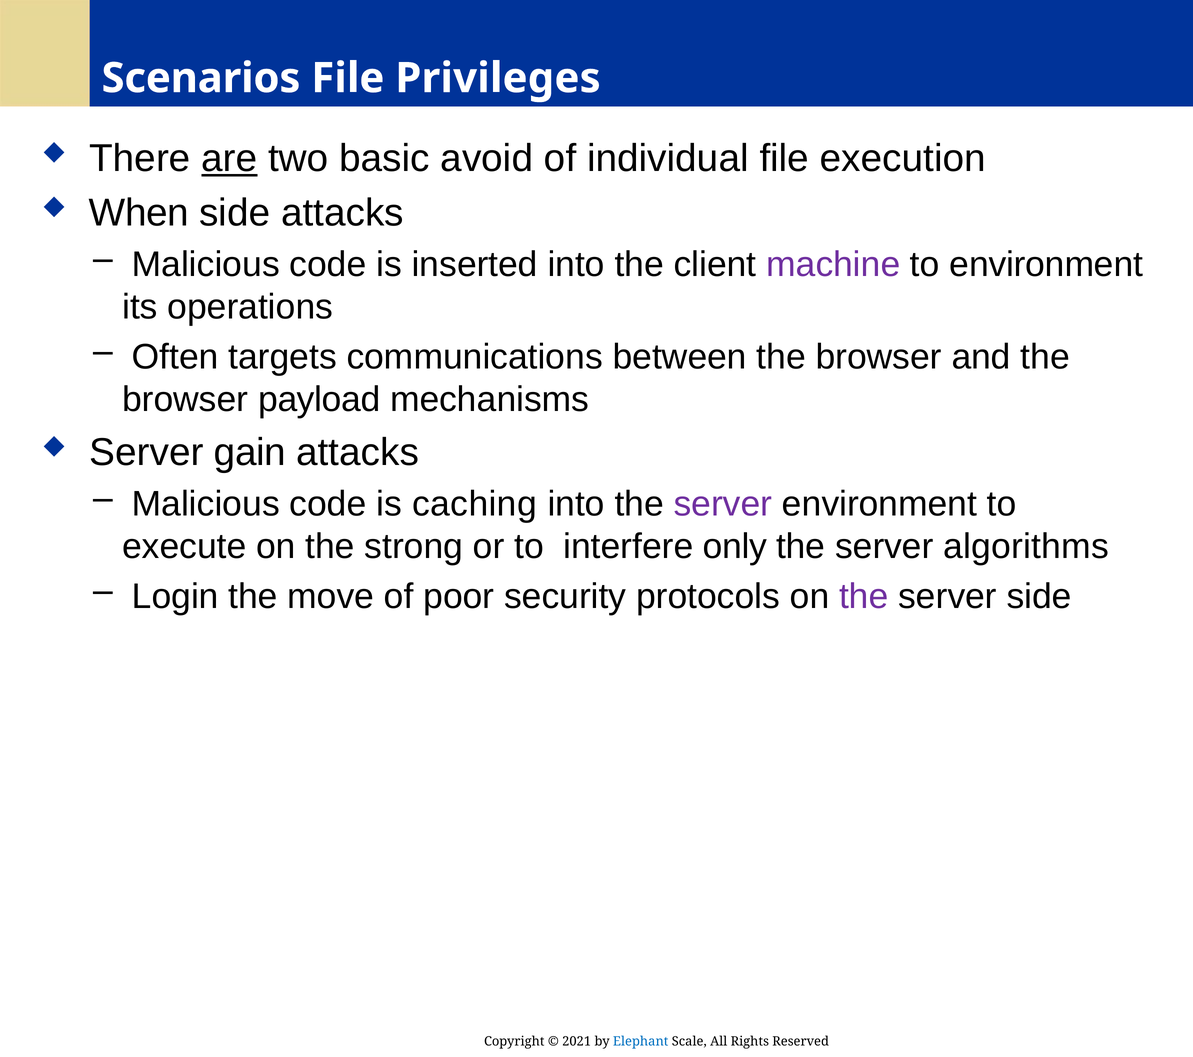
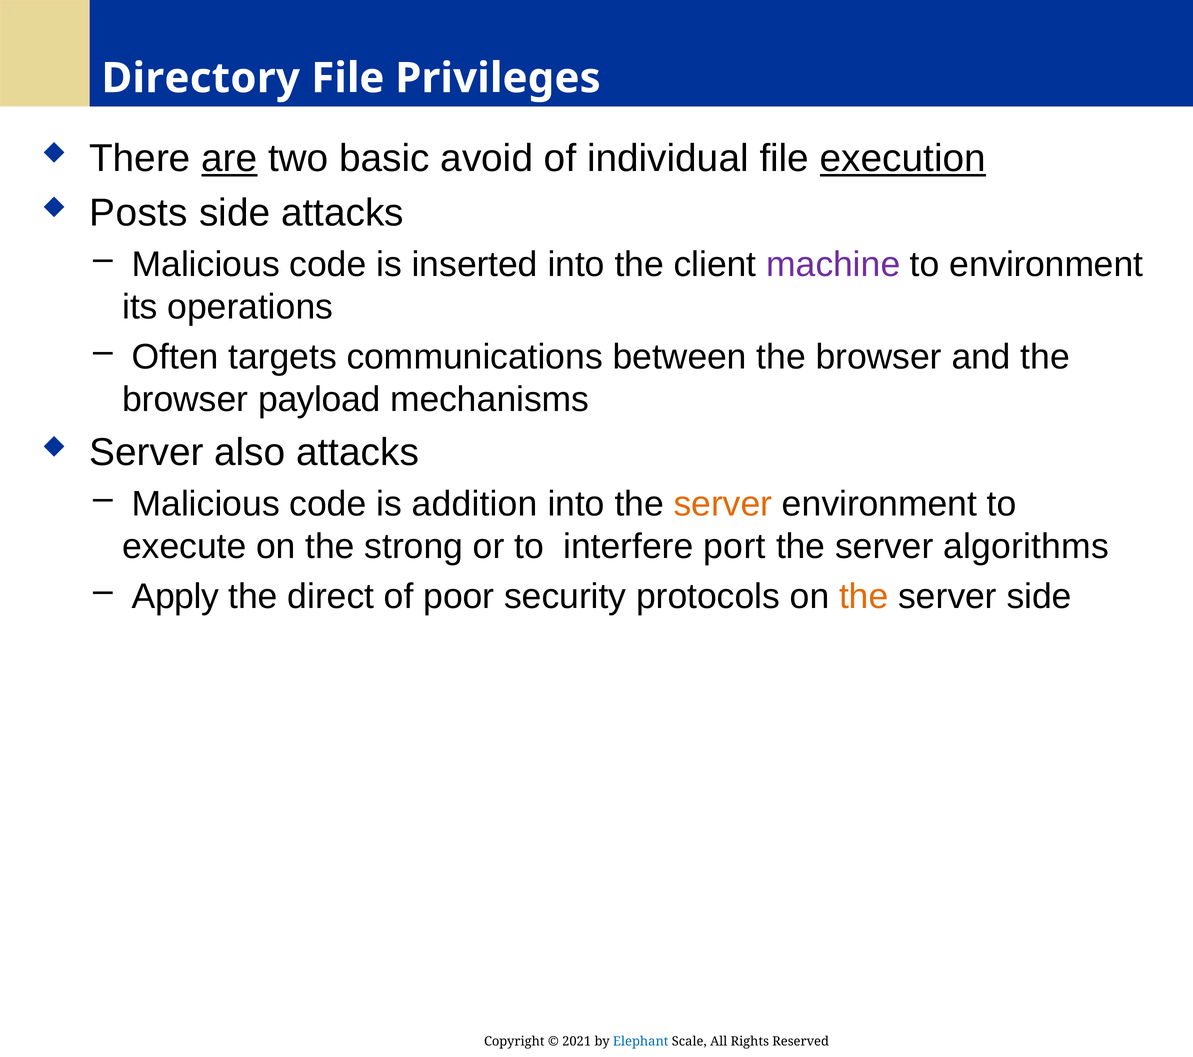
Scenarios: Scenarios -> Directory (201, 78)
execution underline: none -> present (903, 159)
When: When -> Posts (139, 213)
gain: gain -> also (250, 452)
caching: caching -> addition (475, 503)
server colour: purple -> orange (723, 503)
only: only -> port (734, 546)
Login: Login -> Apply (175, 596)
move: move -> direct (331, 596)
the colour: purple -> orange (864, 596)
